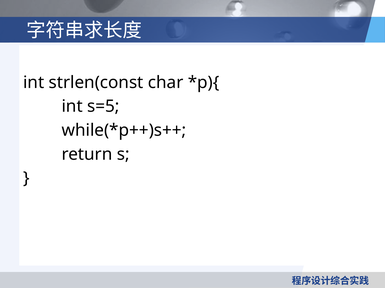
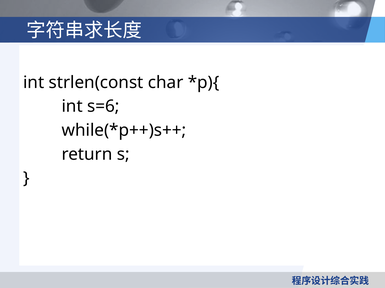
s=5: s=5 -> s=6 (103, 107)
